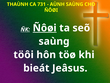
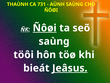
Jeâsus underline: none -> present (70, 68)
